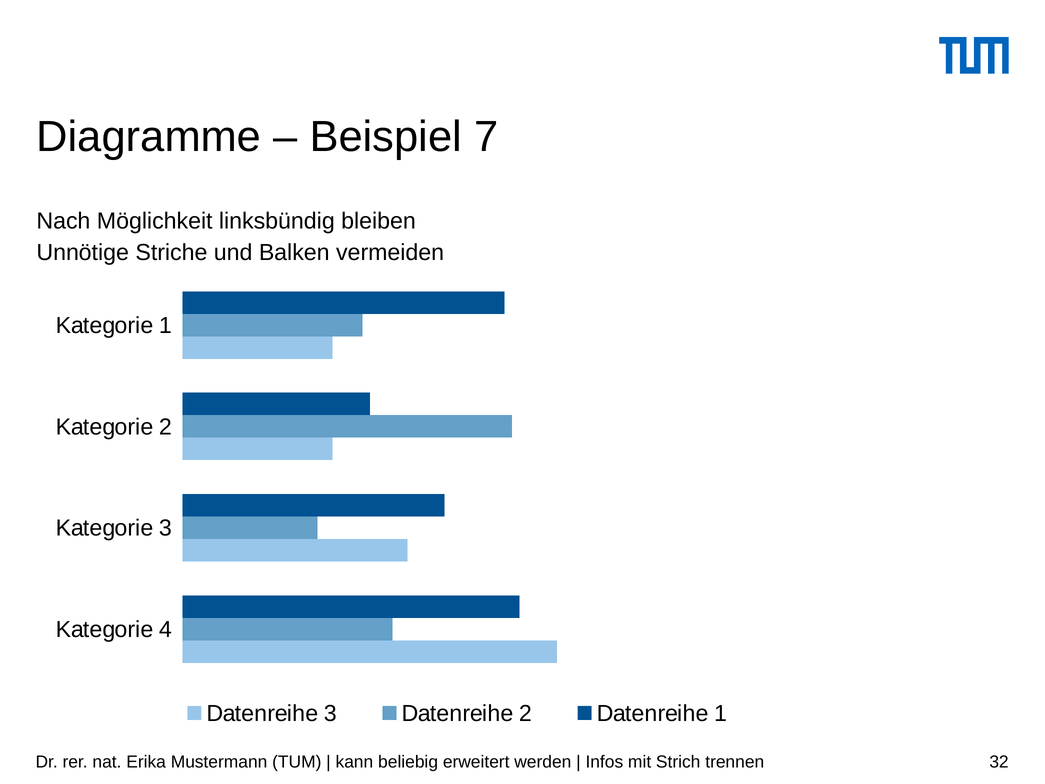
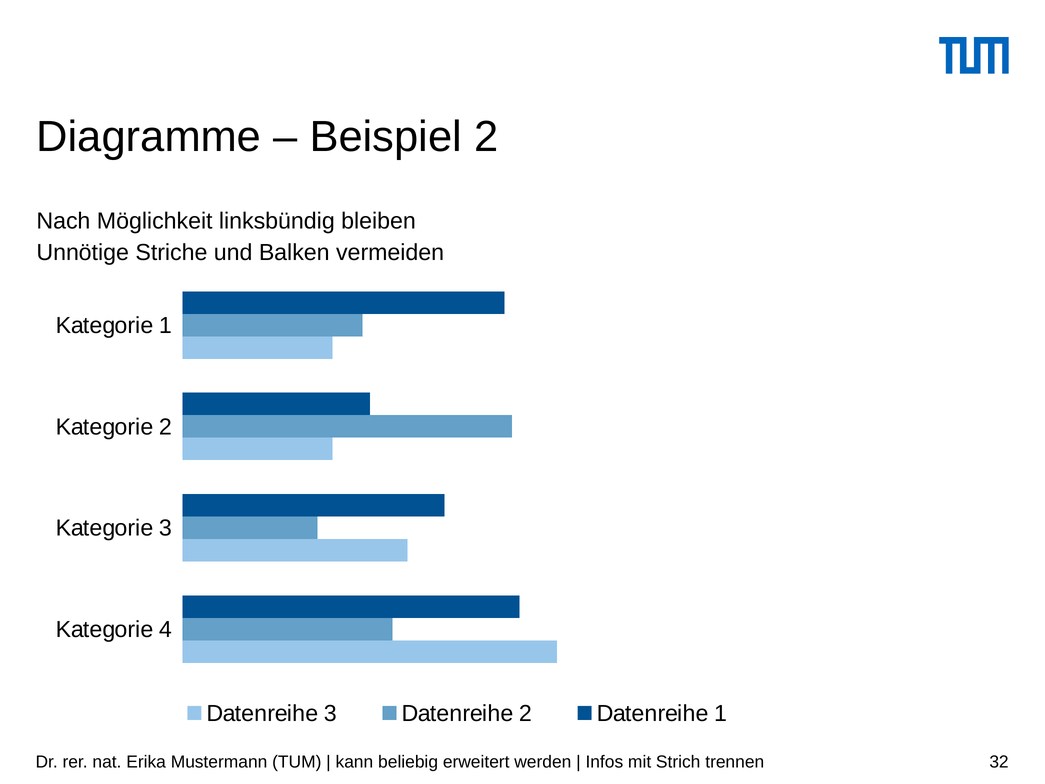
Beispiel 7: 7 -> 2 (486, 137)
